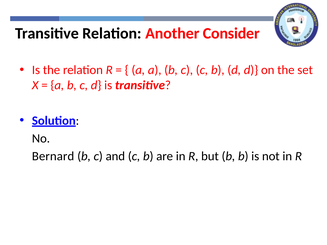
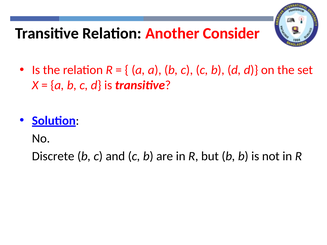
Bernard: Bernard -> Discrete (53, 156)
